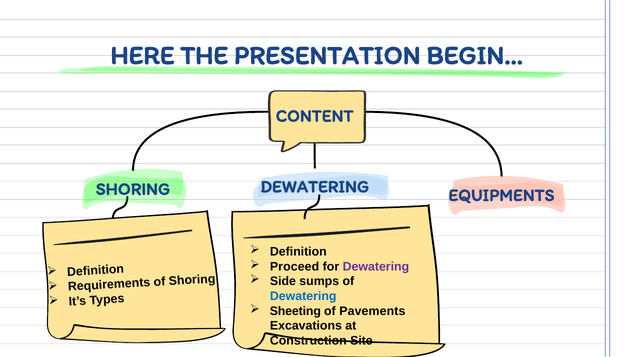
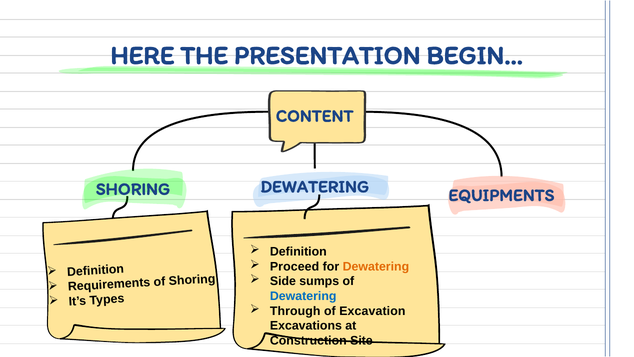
Dewatering colour: purple -> orange (376, 266)
Sheeting: Sheeting -> Through (295, 311)
Pavements: Pavements -> Excavation (372, 311)
